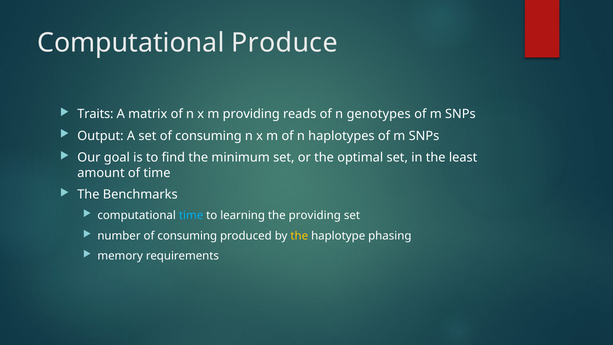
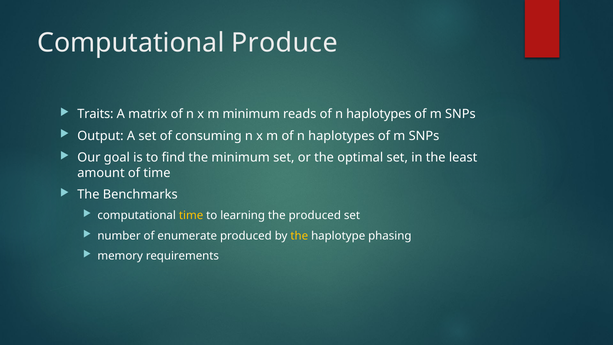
m providing: providing -> minimum (251, 114)
reads of n genotypes: genotypes -> haplotypes (379, 114)
time colour: light blue -> yellow (191, 215)
the providing: providing -> produced (315, 215)
number of consuming: consuming -> enumerate (187, 236)
